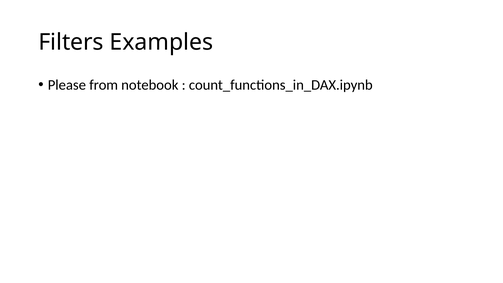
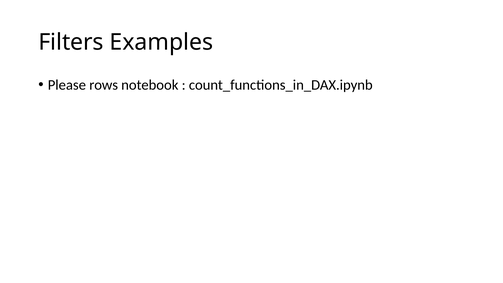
from: from -> rows (104, 85)
